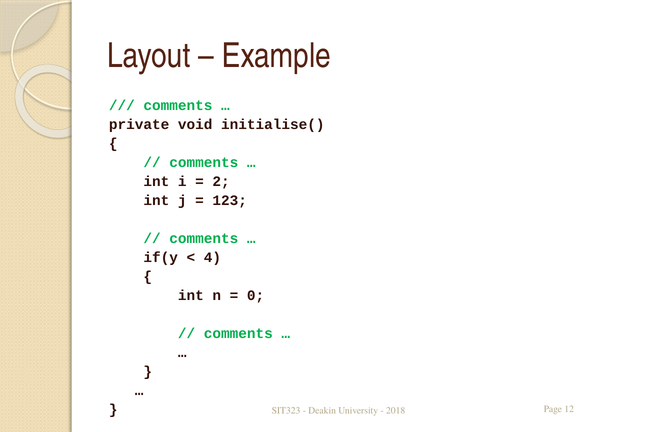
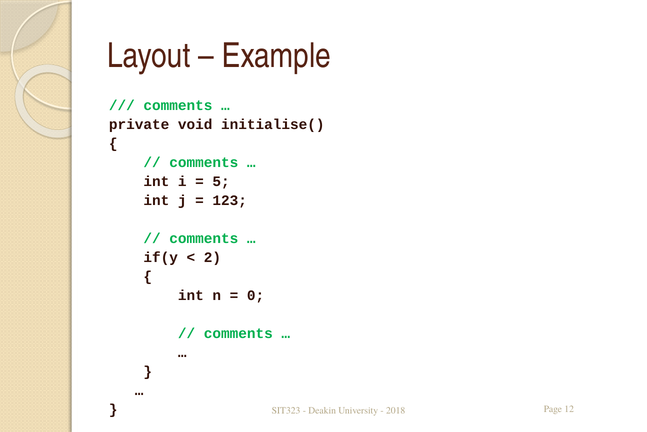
2: 2 -> 5 (221, 181)
4: 4 -> 2 (212, 257)
